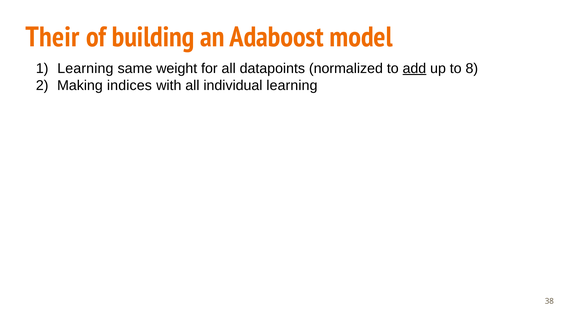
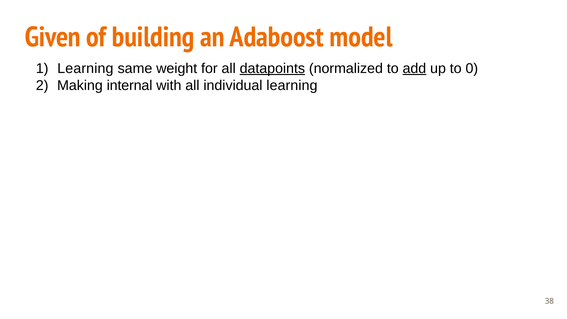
Their: Their -> Given (53, 37)
datapoints underline: none -> present (272, 68)
8: 8 -> 0 (472, 68)
indices: indices -> internal (130, 85)
